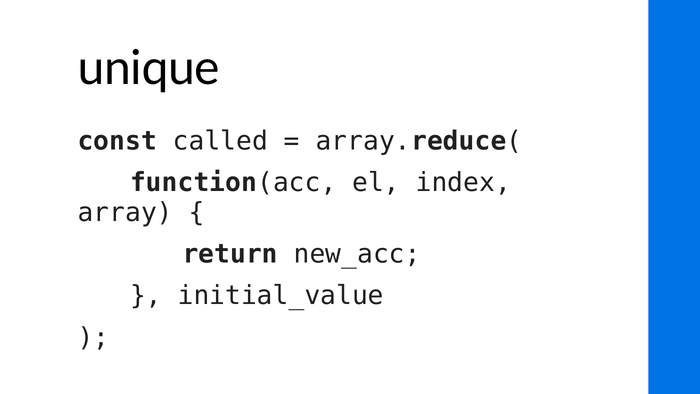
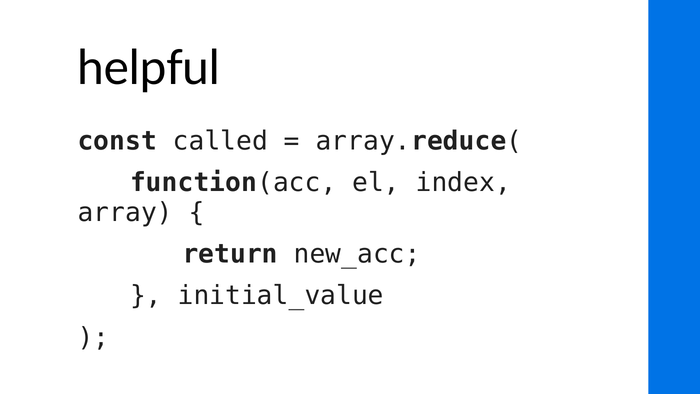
unique: unique -> helpful (149, 68)
